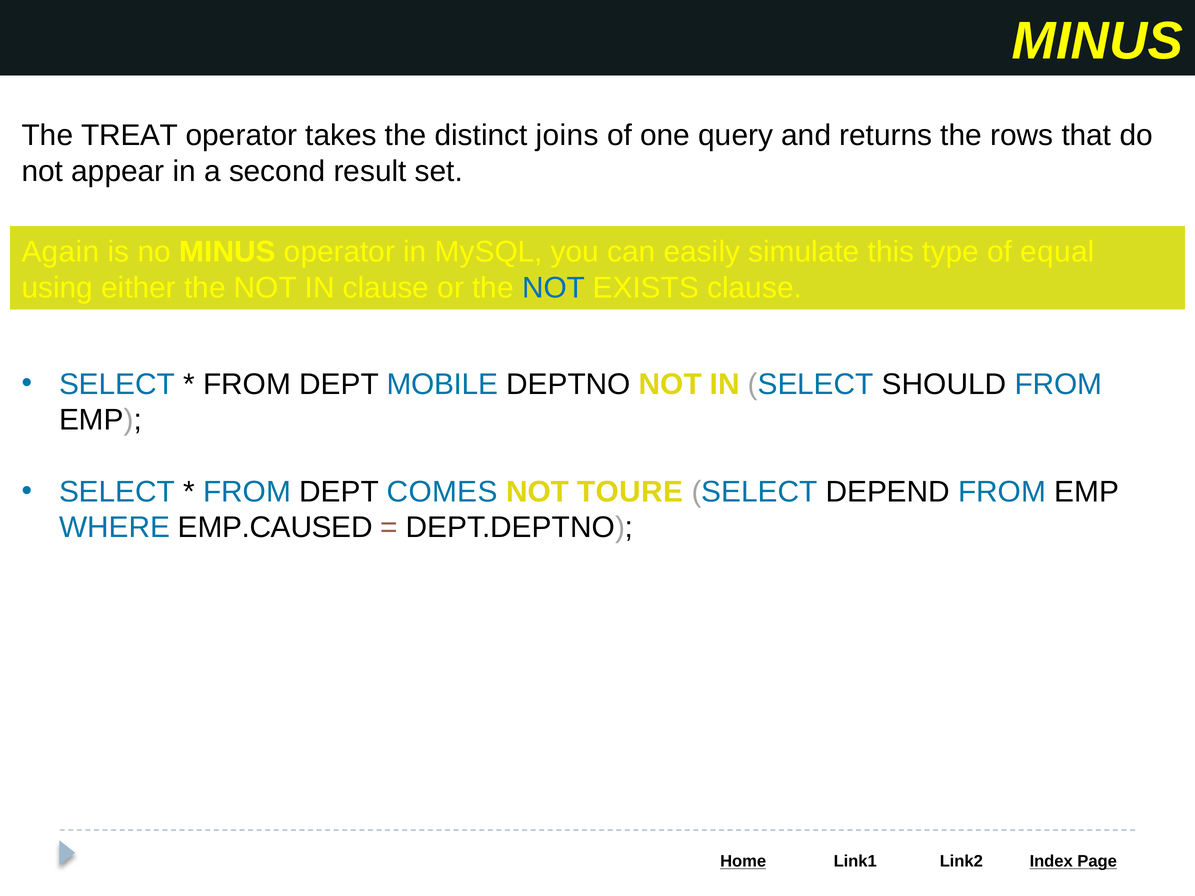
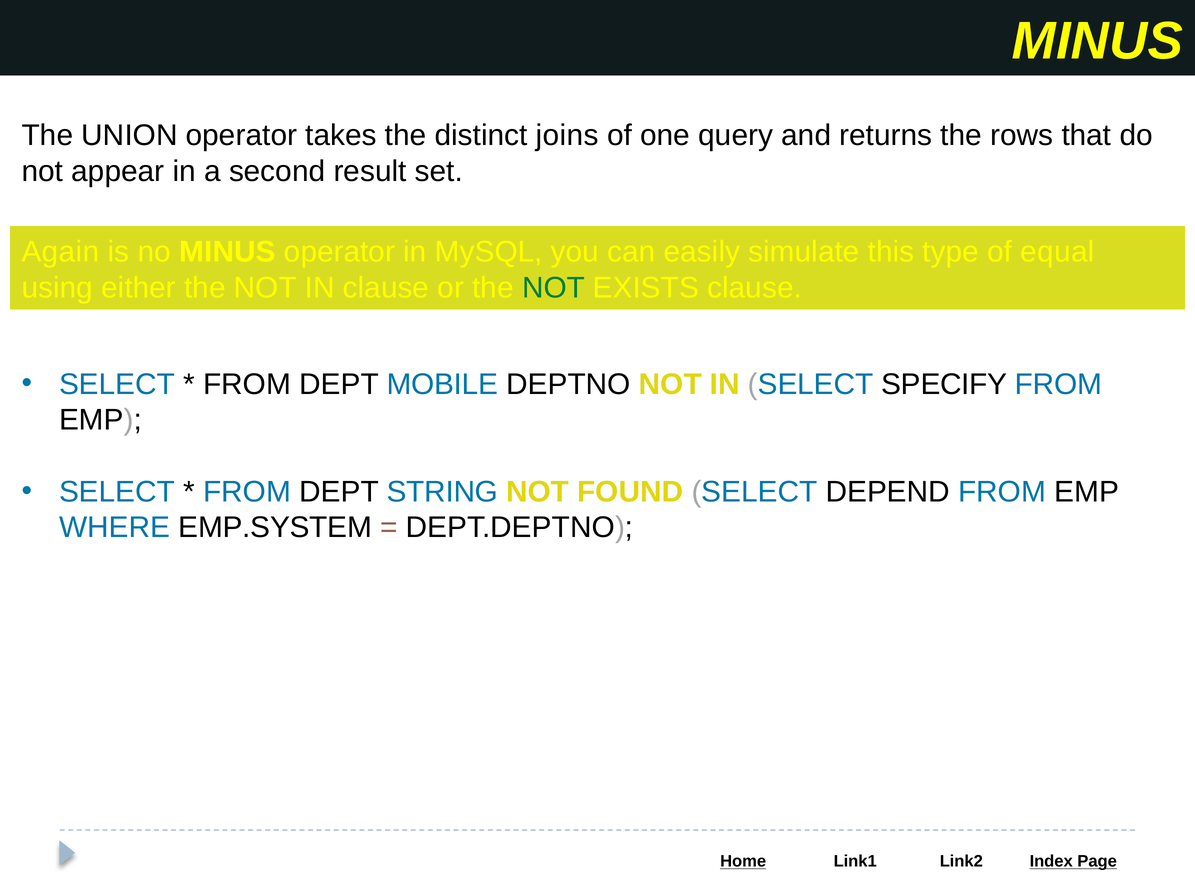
TREAT: TREAT -> UNION (130, 135)
NOT colour: blue -> green (554, 288)
SHOULD: SHOULD -> SPECIFY (944, 384)
COMES: COMES -> STRING (442, 492)
TOURE: TOURE -> FOUND (630, 492)
EMP.CAUSED: EMP.CAUSED -> EMP.SYSTEM (275, 528)
